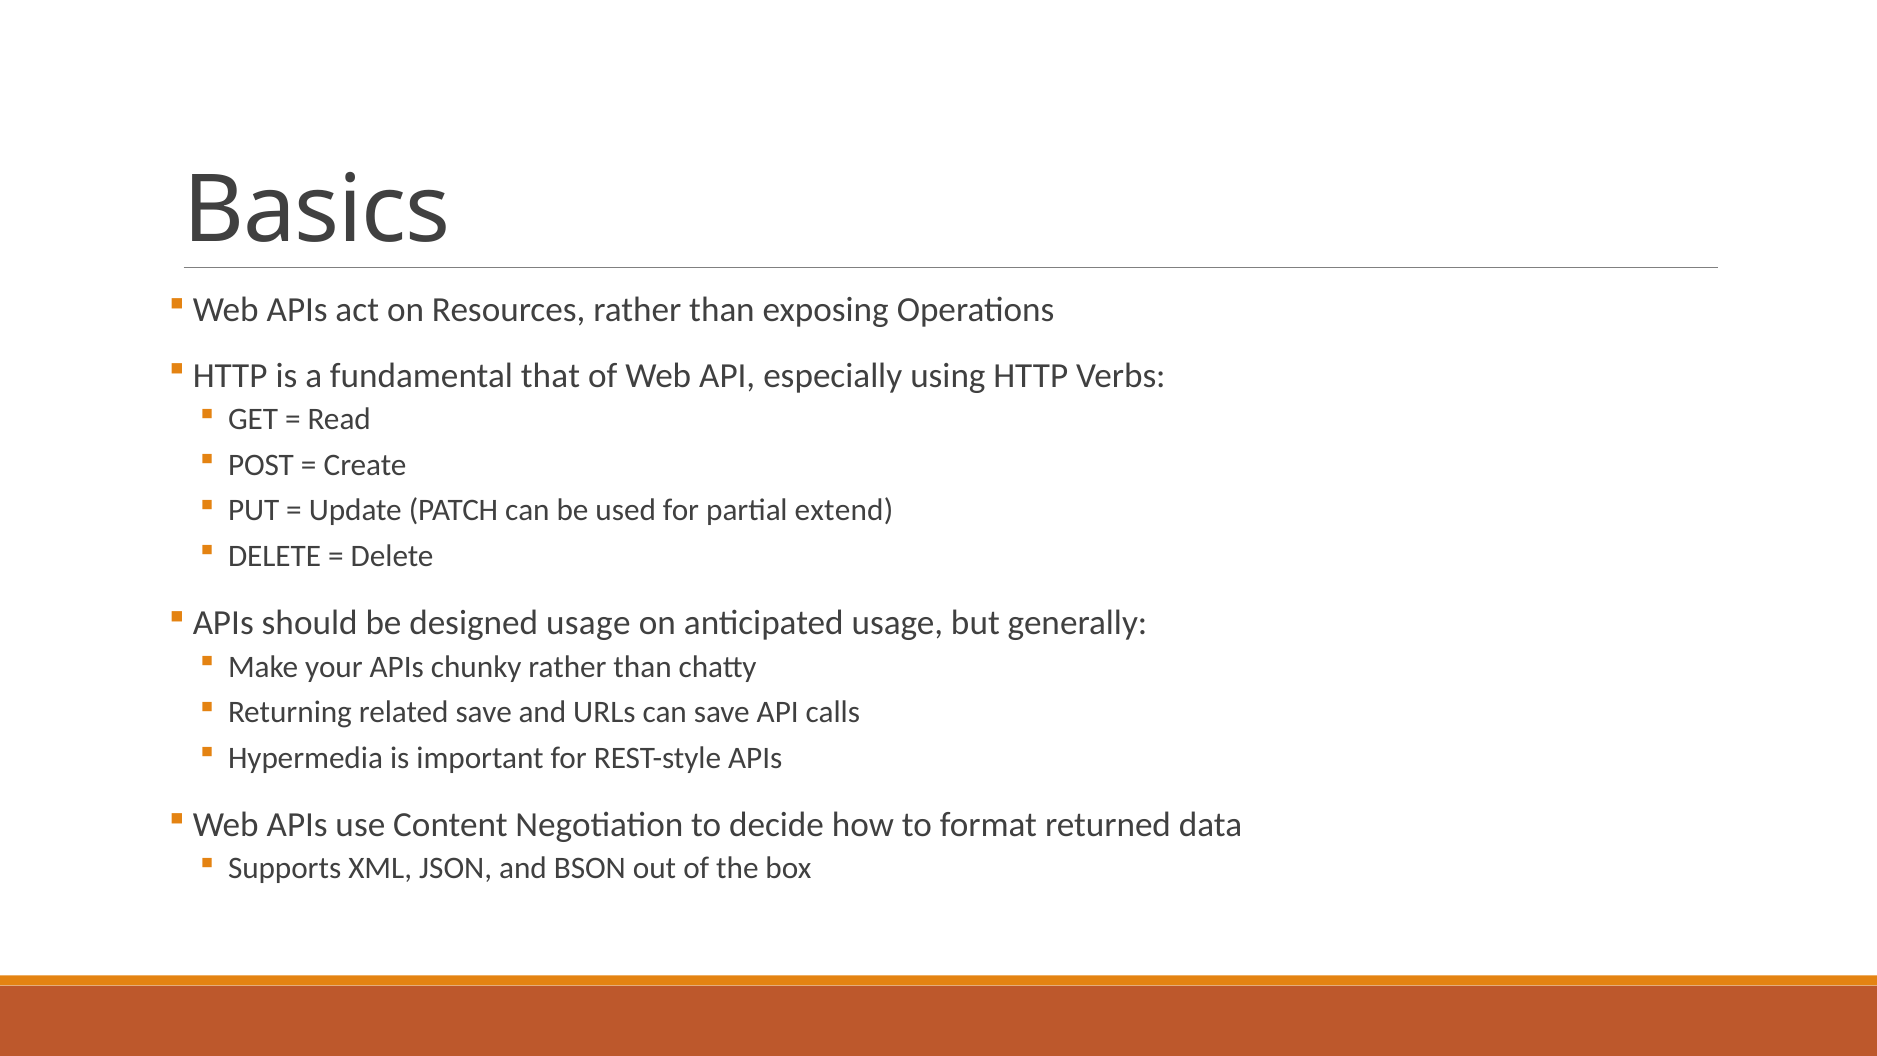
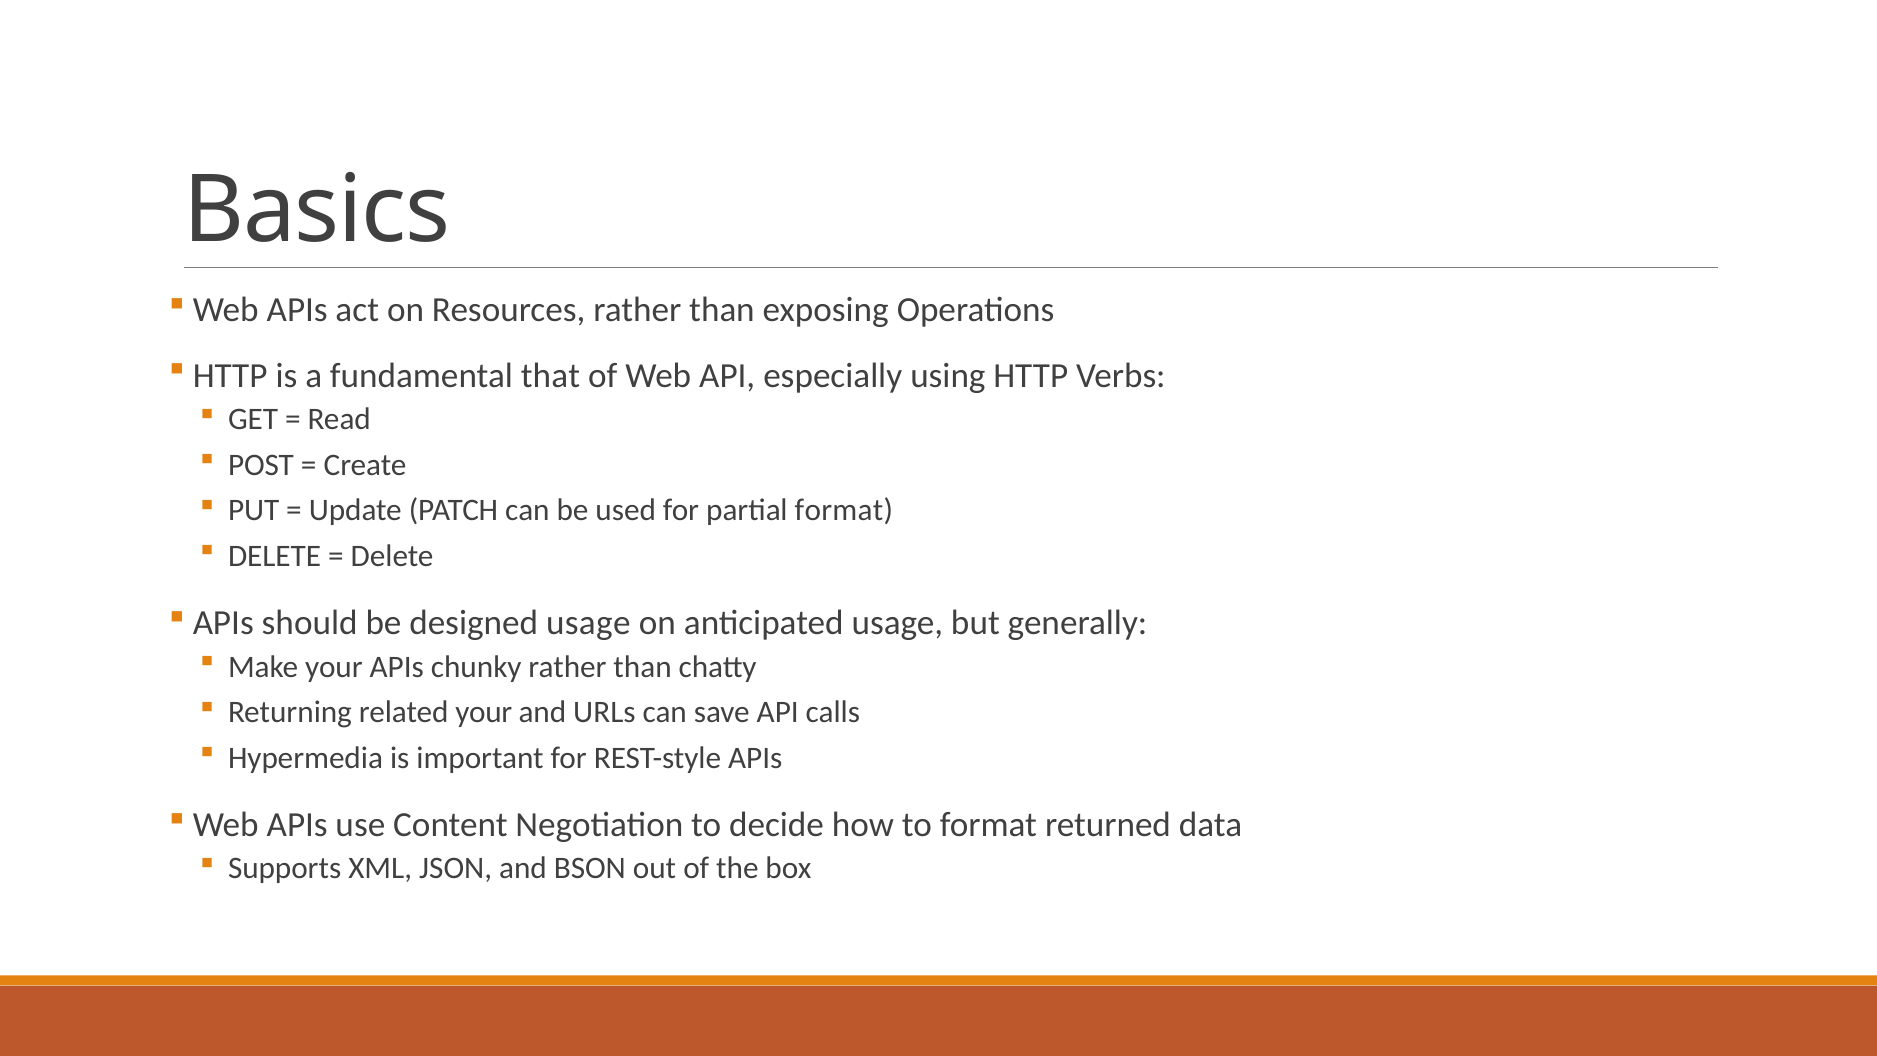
partial extend: extend -> format (844, 510)
related save: save -> your (484, 712)
